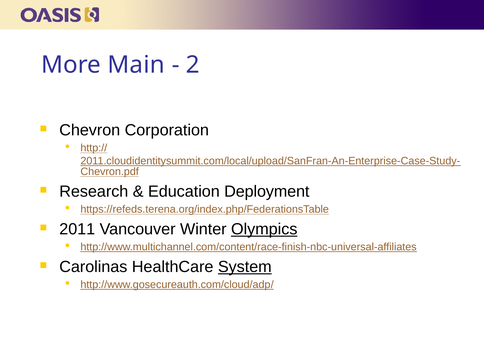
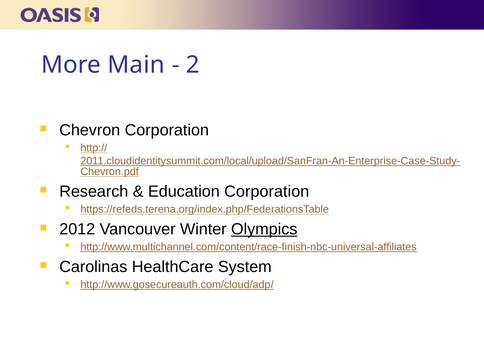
Education Deployment: Deployment -> Corporation (267, 191)
2011: 2011 -> 2012 (77, 229)
System underline: present -> none (245, 267)
